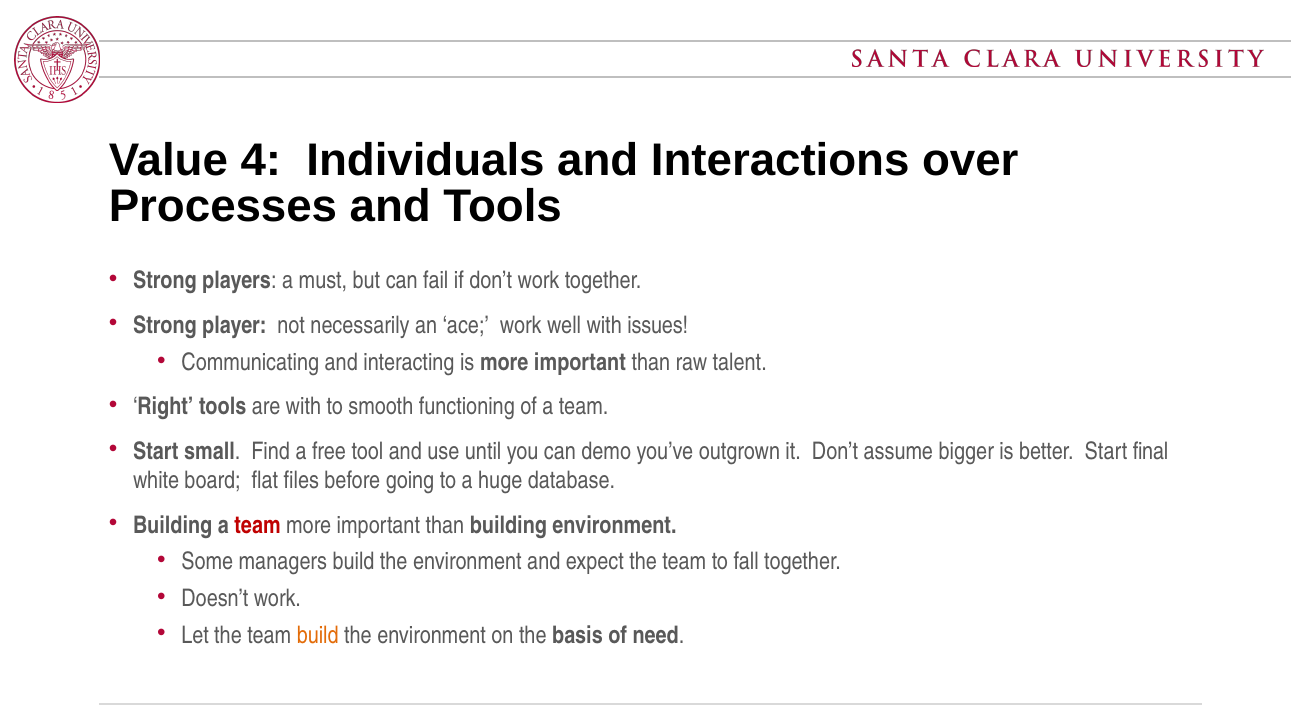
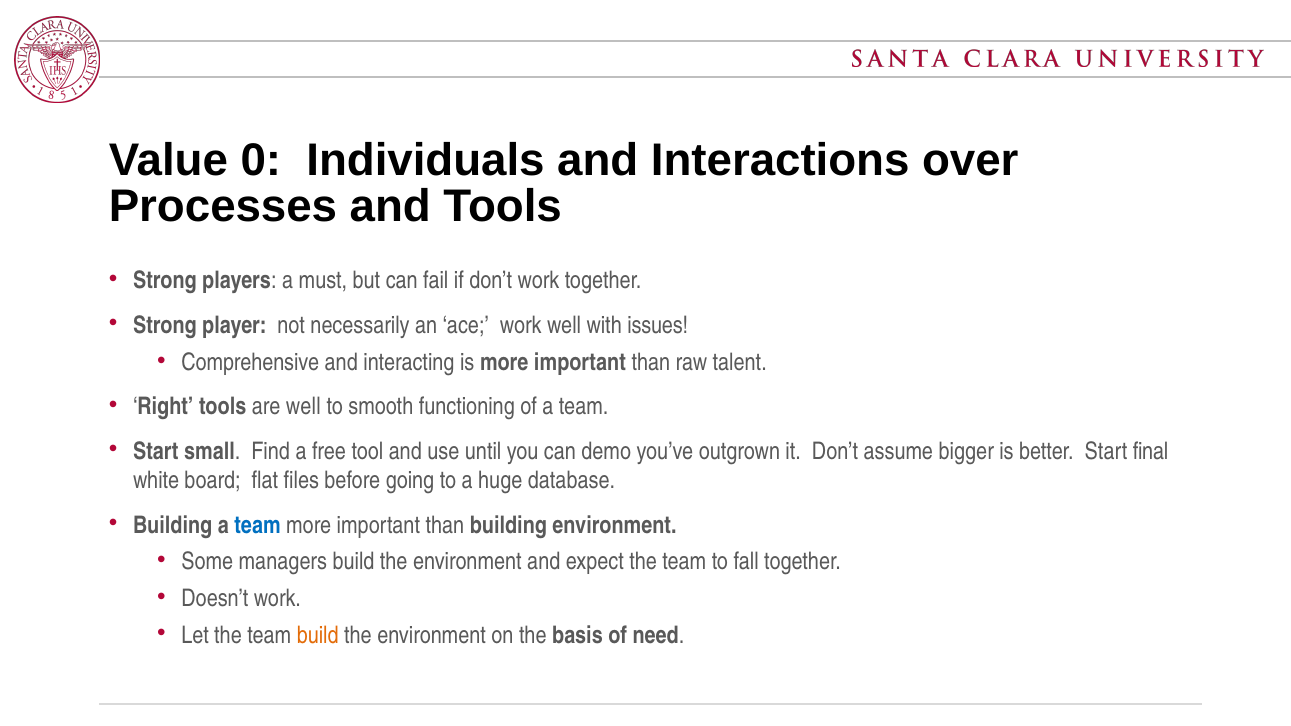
4: 4 -> 0 (261, 160)
Communicating: Communicating -> Comprehensive (250, 363)
are with: with -> well (303, 407)
team colour: red -> blue (258, 525)
